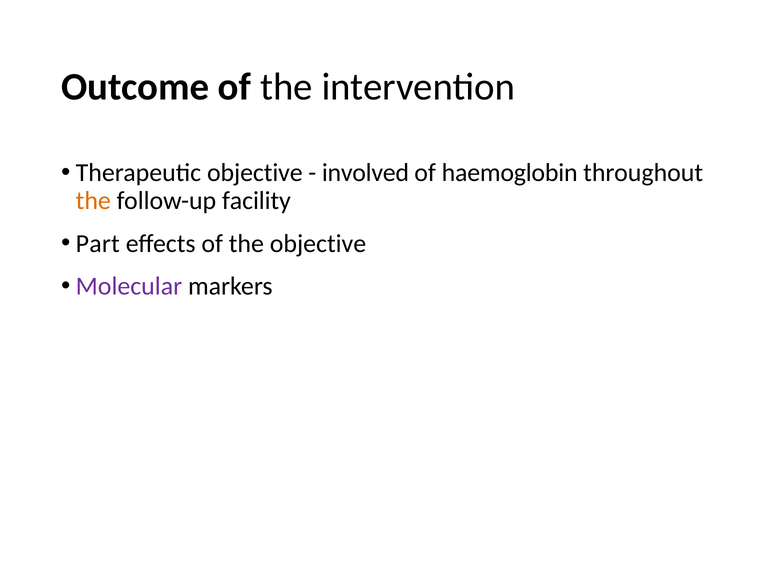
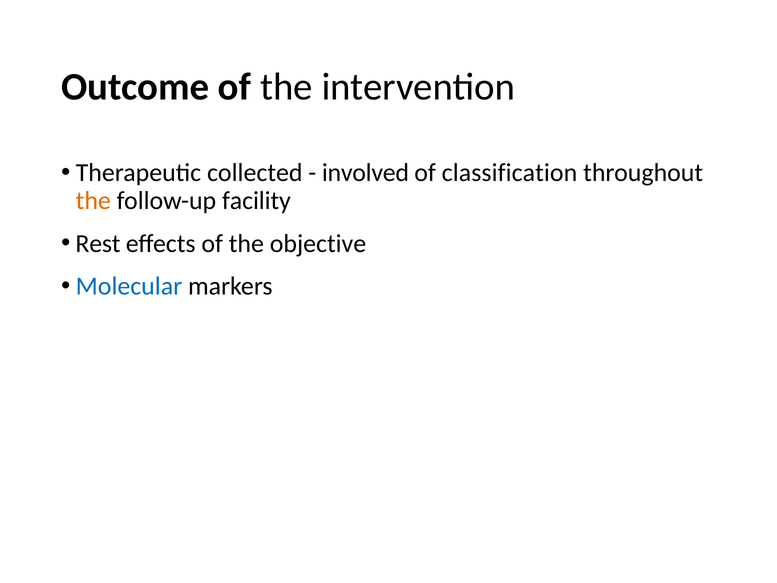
Therapeutic objective: objective -> collected (255, 173)
haemoglobin: haemoglobin -> classification (510, 173)
Part: Part -> Rest (98, 243)
Molecular colour: purple -> blue (129, 286)
